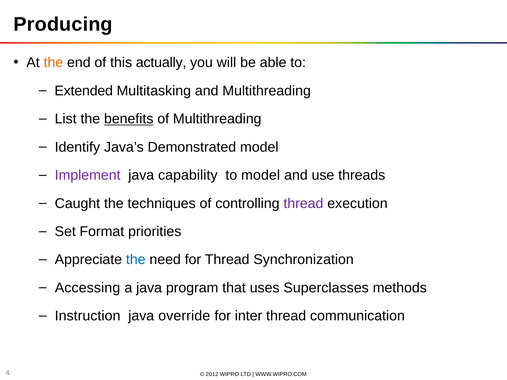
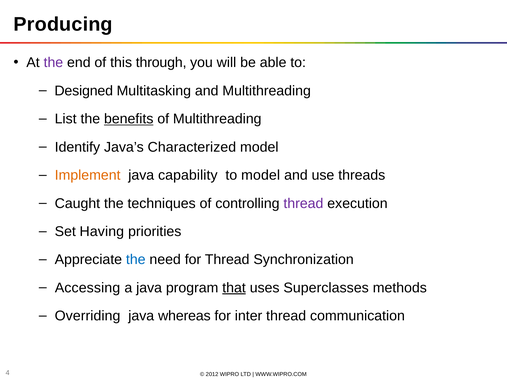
the colour: orange -> purple (53, 63)
actually: actually -> through (161, 63)
Extended: Extended -> Designed (84, 91)
Demonstrated: Demonstrated -> Characterized (192, 147)
Implement colour: purple -> orange (88, 175)
Format: Format -> Having (102, 232)
that underline: none -> present (234, 288)
Instruction: Instruction -> Overriding (88, 316)
override: override -> whereas (184, 316)
